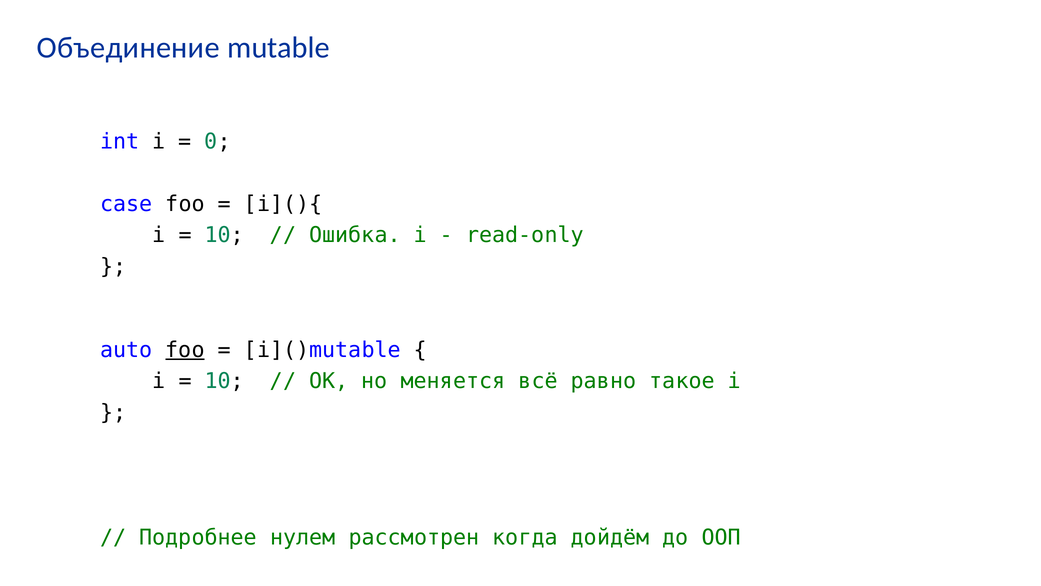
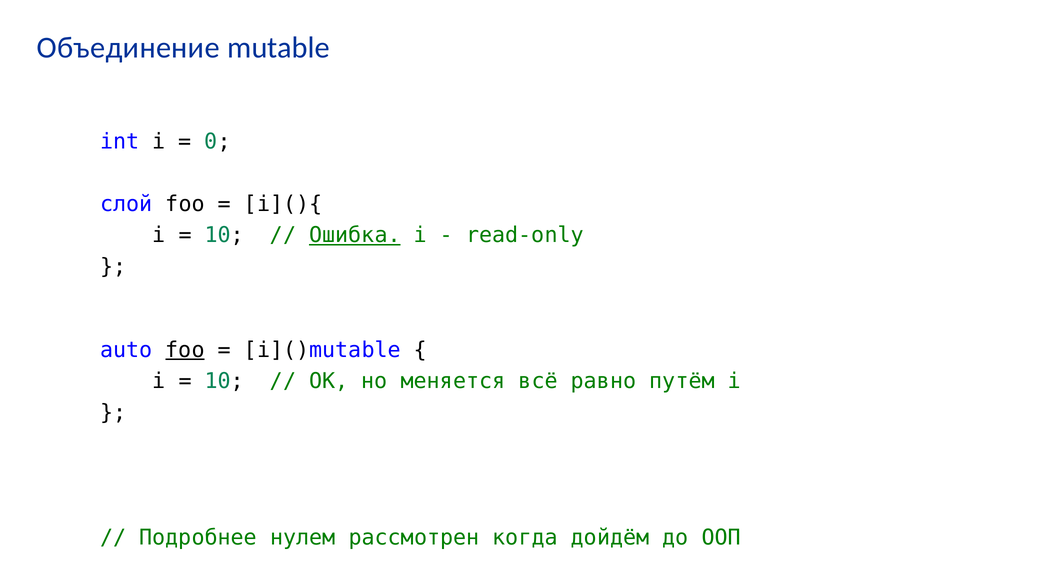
case: case -> слой (126, 204)
Ошибка underline: none -> present (355, 235)
такое: такое -> путём (682, 381)
